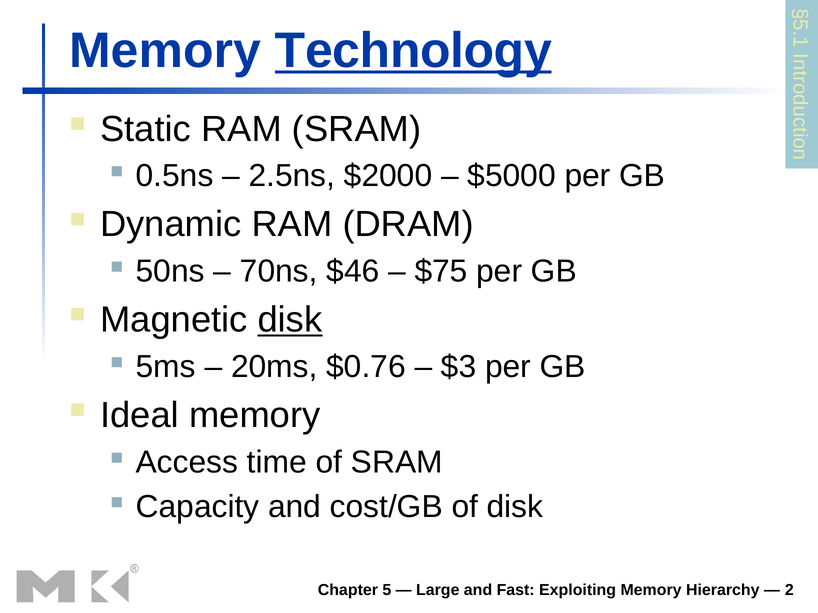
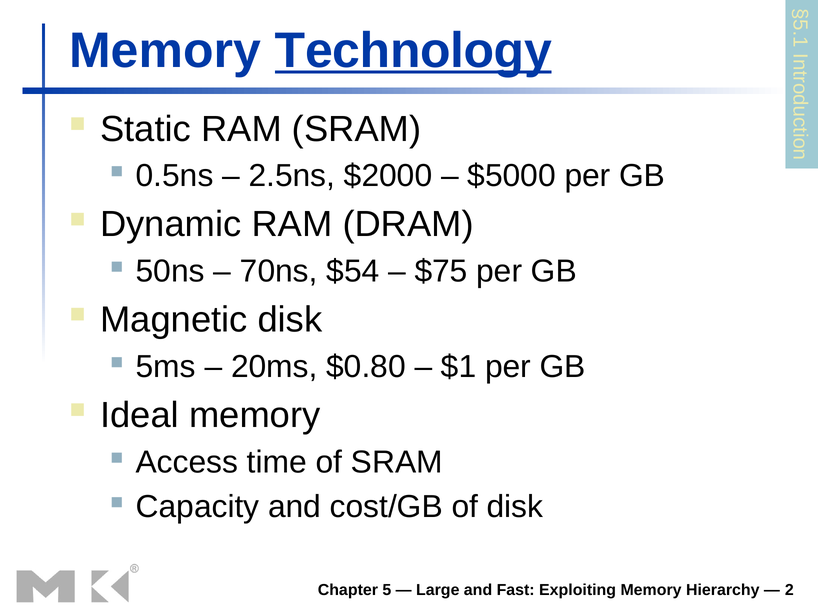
$46: $46 -> $54 (353, 272)
disk underline: present -> none (290, 320)
$0.76: $0.76 -> $0.80 (366, 367)
$3: $3 -> $1 (459, 367)
